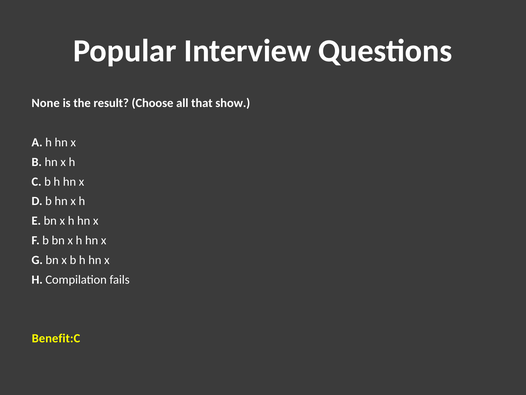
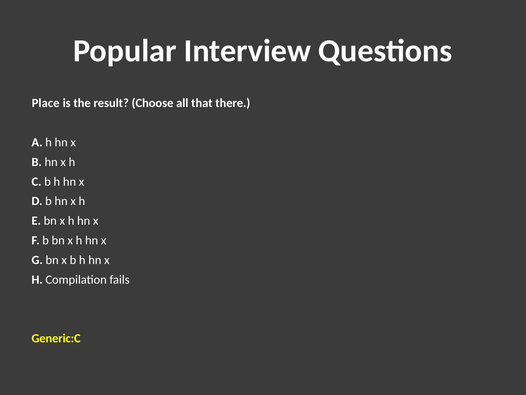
None: None -> Place (46, 103)
show: show -> there (233, 103)
Benefit:C: Benefit:C -> Generic:C (56, 338)
